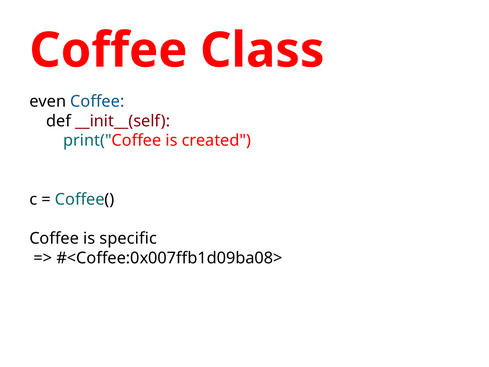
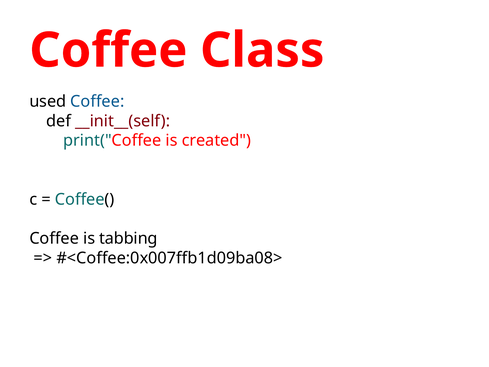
even: even -> used (48, 101)
specific: specific -> tabbing (128, 238)
